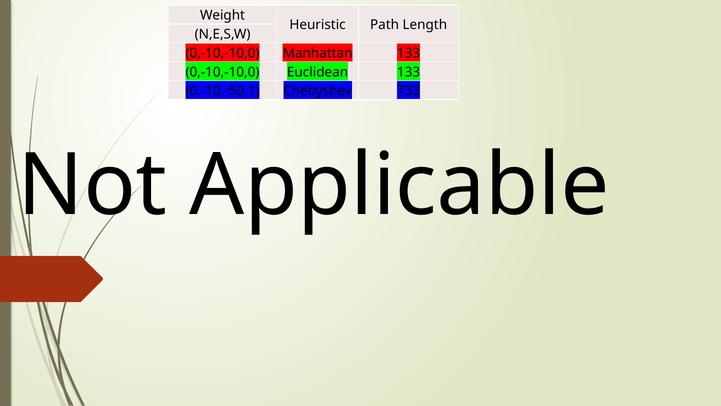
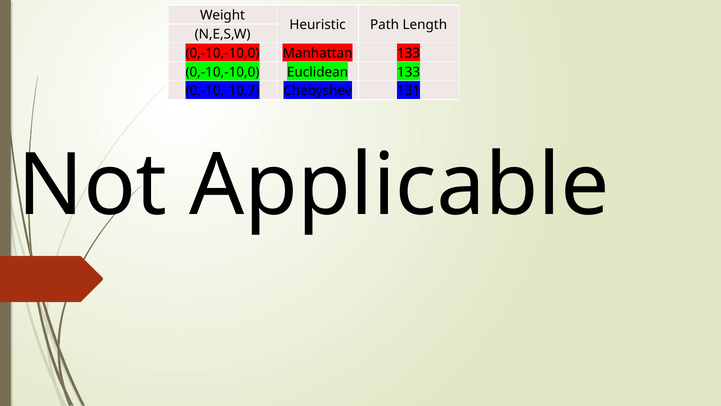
0,-10,-50,1: 0,-10,-50,1 -> 0,-10,-10,7 (223, 91)
733: 733 -> 131 (409, 91)
